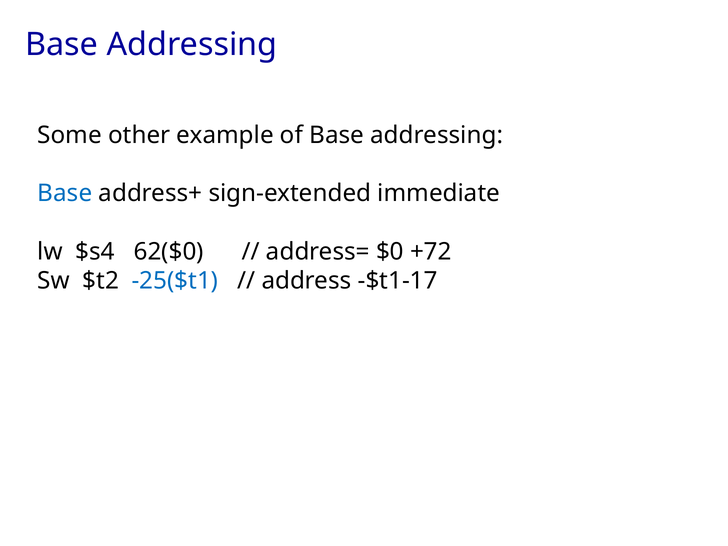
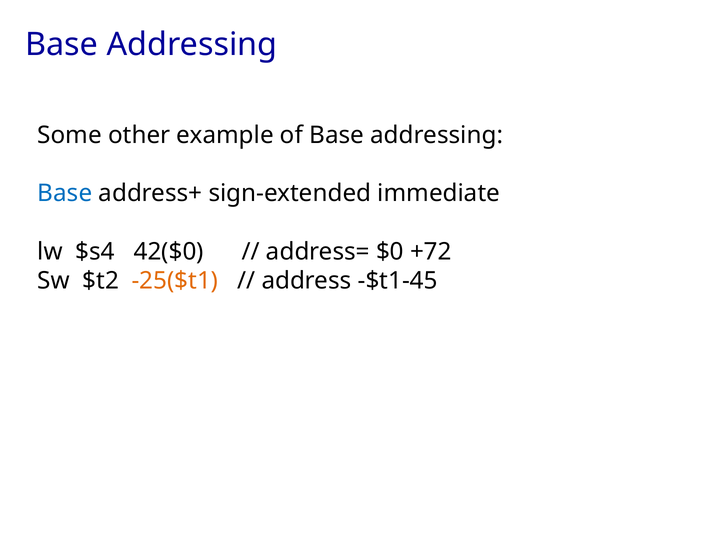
62($0: 62($0 -> 42($0 (169, 252)
-25($t1 colour: blue -> orange (175, 281)
-$t1-17: -$t1-17 -> -$t1-45 (398, 281)
